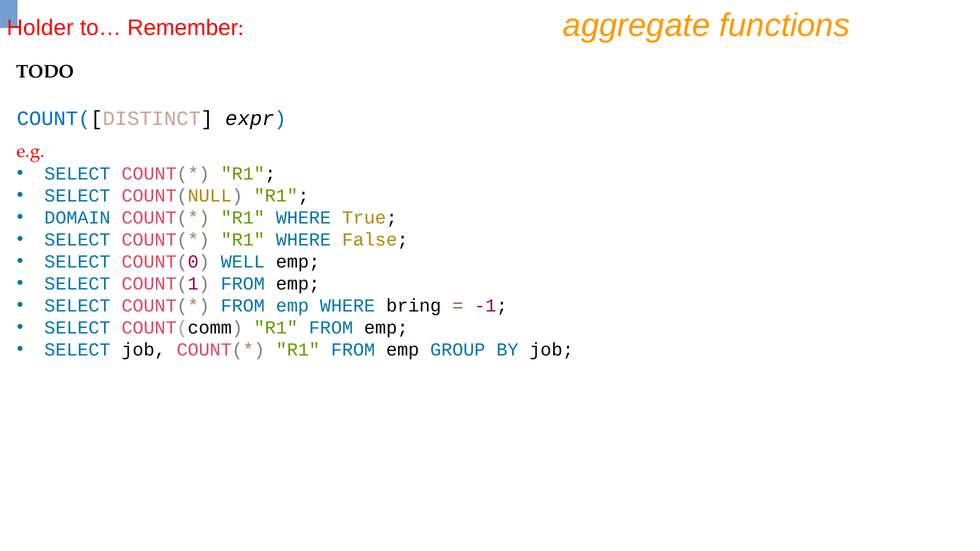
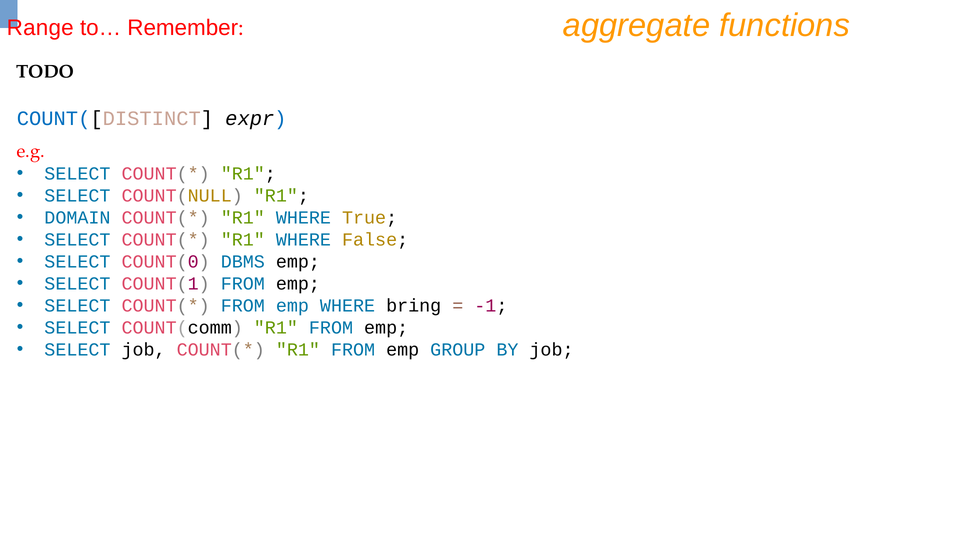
Holder: Holder -> Range (40, 28)
WELL: WELL -> DBMS (243, 262)
